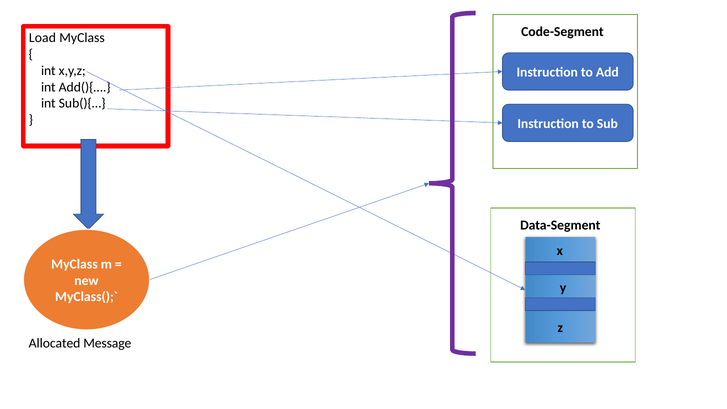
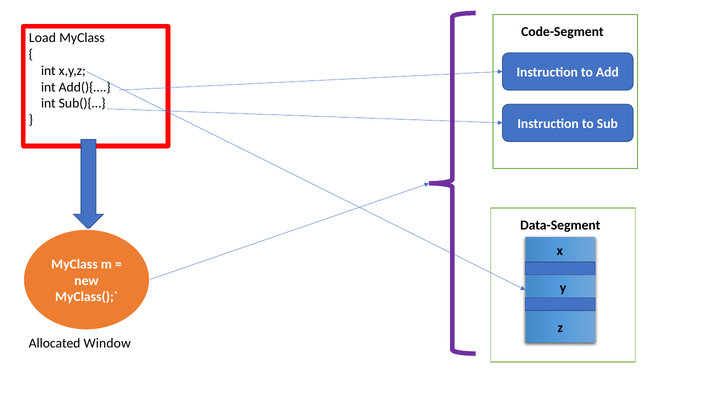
Message: Message -> Window (107, 343)
